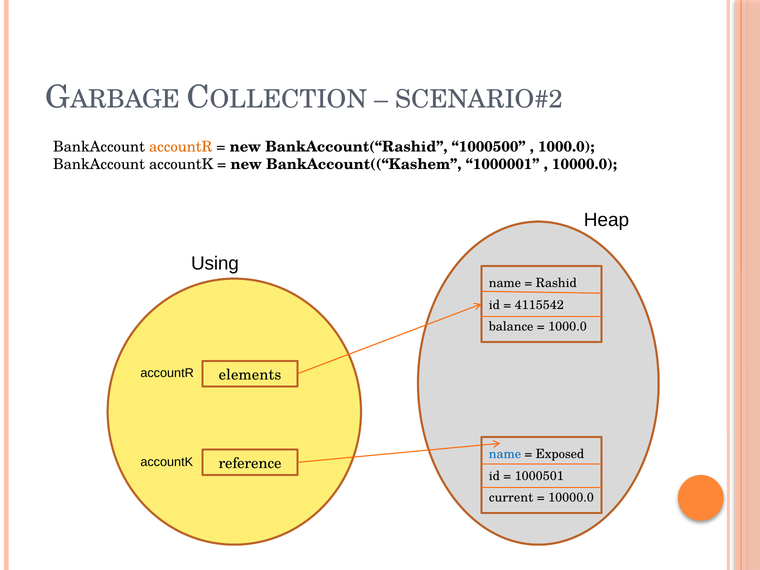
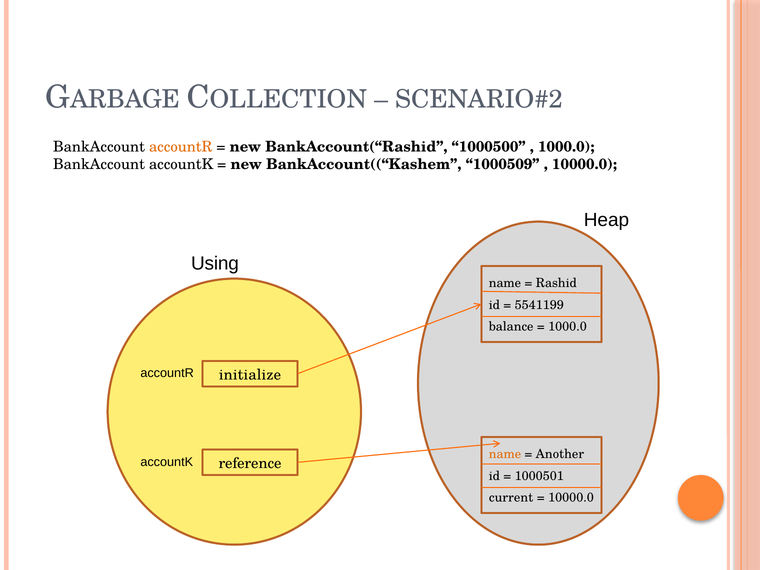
1000001: 1000001 -> 1000509 (503, 164)
4115542: 4115542 -> 5541199 (539, 305)
elements: elements -> initialize (250, 375)
name colour: blue -> orange (505, 454)
Exposed: Exposed -> Another (560, 454)
